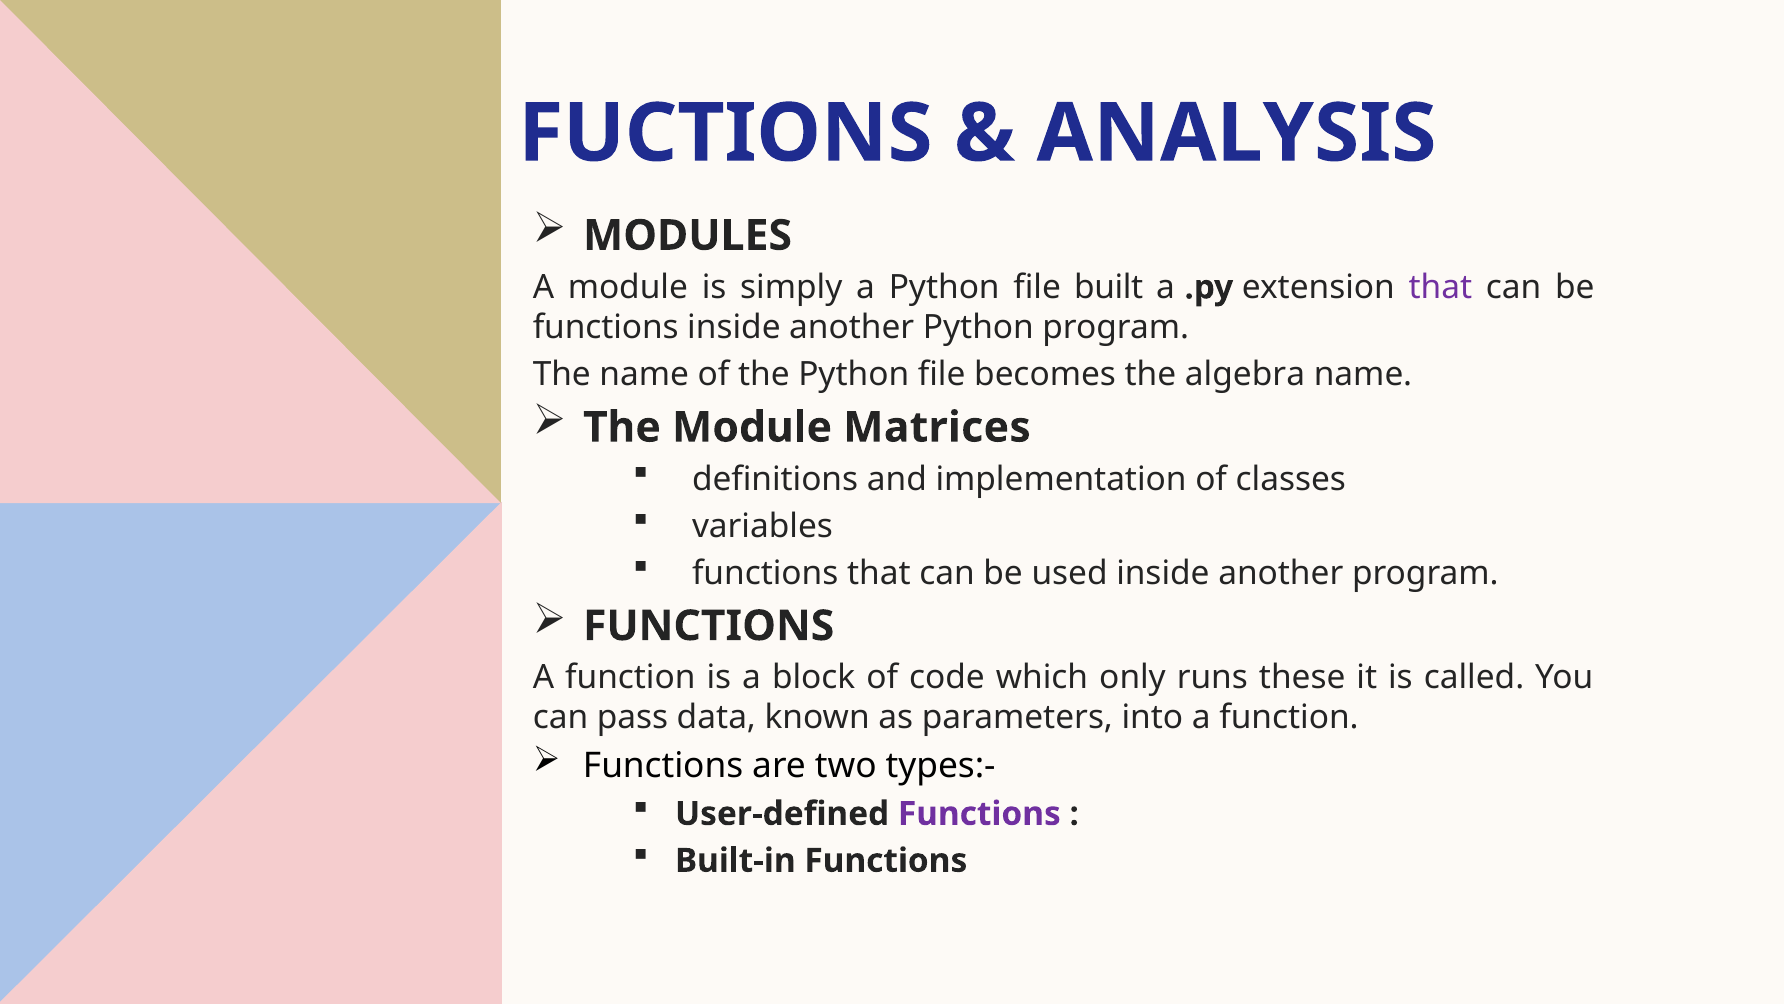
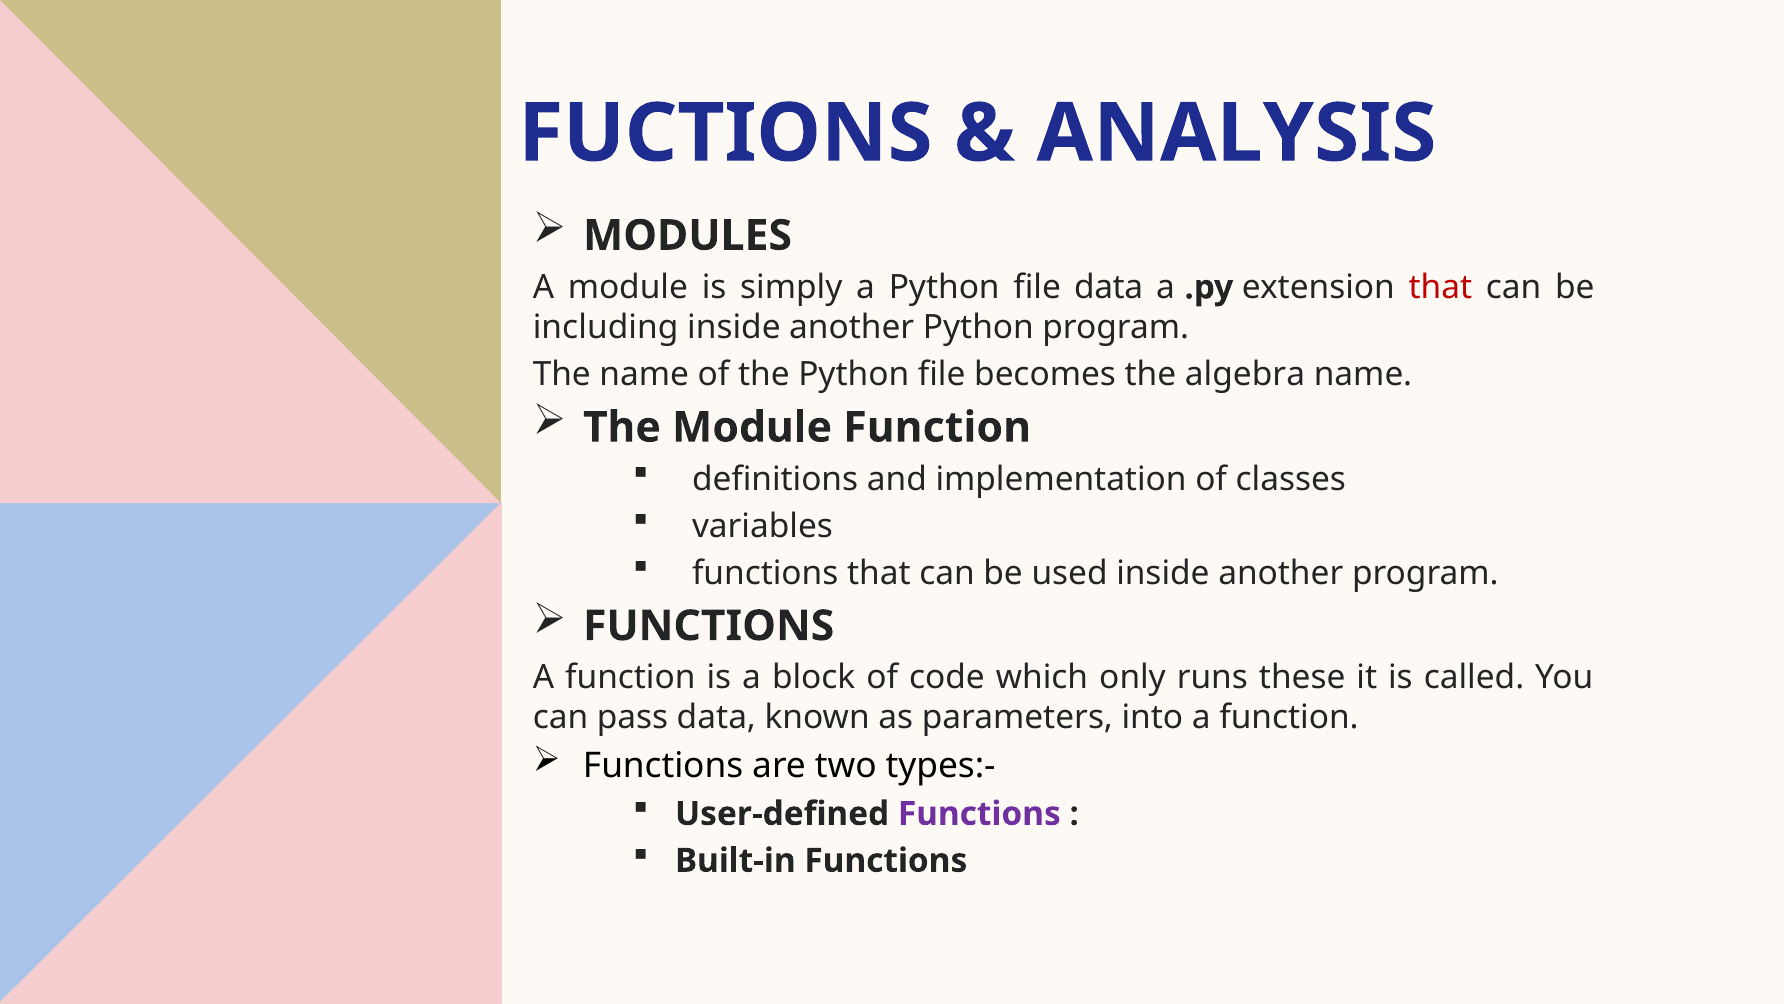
file built: built -> data (1109, 287)
that colour: purple -> red (1440, 287)
functions: functions -> including (606, 327)
Module Matrices: Matrices -> Function (937, 427)
